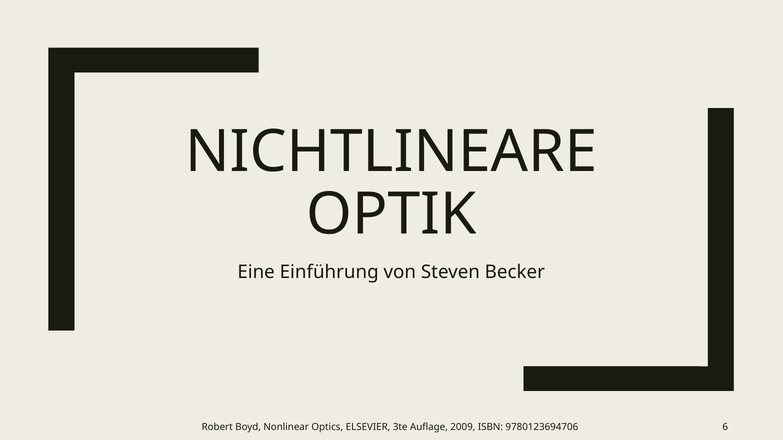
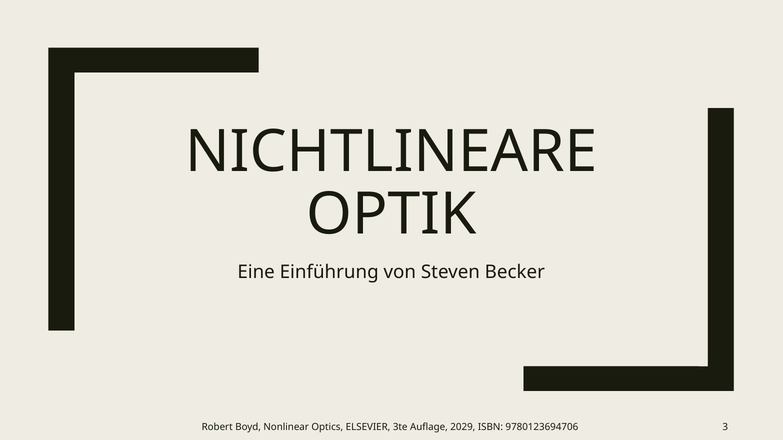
2009: 2009 -> 2029 (463, 427)
6: 6 -> 3 (725, 427)
